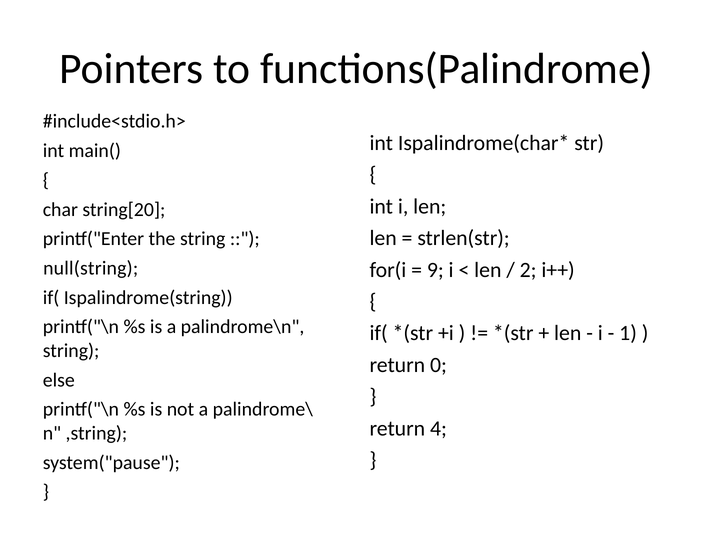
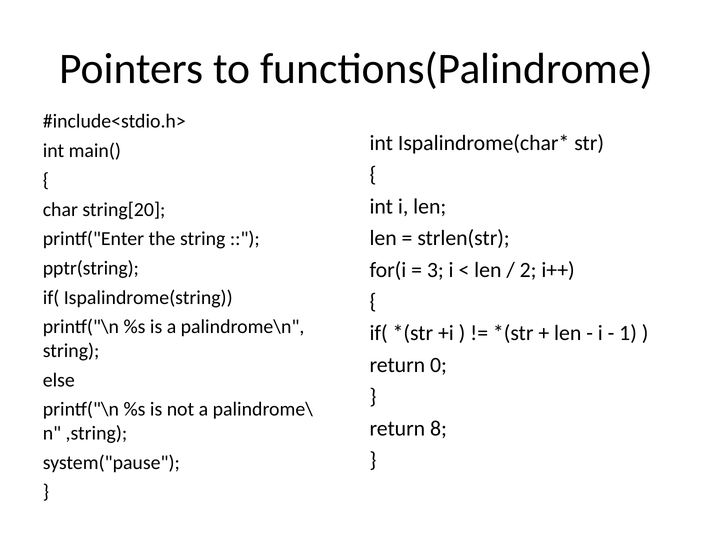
null(string: null(string -> pptr(string (91, 268)
9: 9 -> 3 (435, 270)
4: 4 -> 8 (438, 428)
